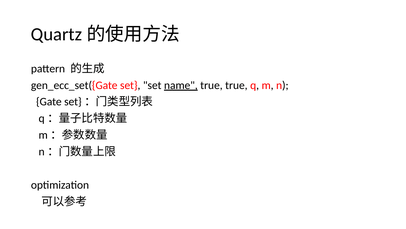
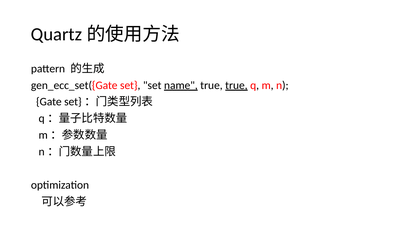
true underline: none -> present (236, 85)
